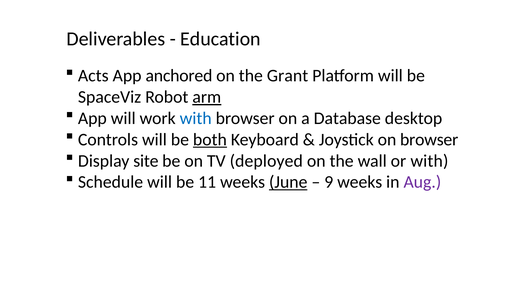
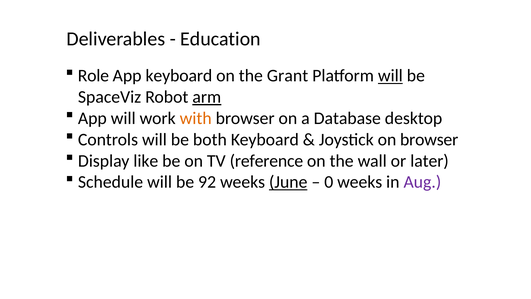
Acts: Acts -> Role (93, 76)
App anchored: anchored -> keyboard (179, 76)
will underline: none -> present (390, 76)
with colour: blue -> orange (196, 118)
both underline: present -> none (210, 139)
site: site -> like (146, 161)
deployed: deployed -> reference (266, 161)
or with: with -> later (430, 161)
11: 11 -> 92 (207, 182)
9: 9 -> 0 (329, 182)
